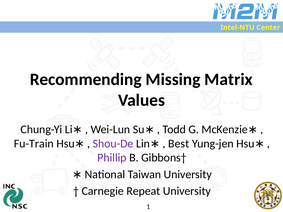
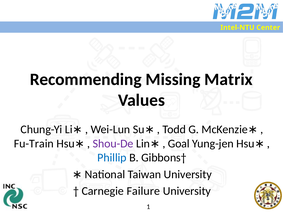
Best: Best -> Goal (179, 144)
Phillip colour: purple -> blue (112, 158)
Repeat: Repeat -> Failure (143, 191)
